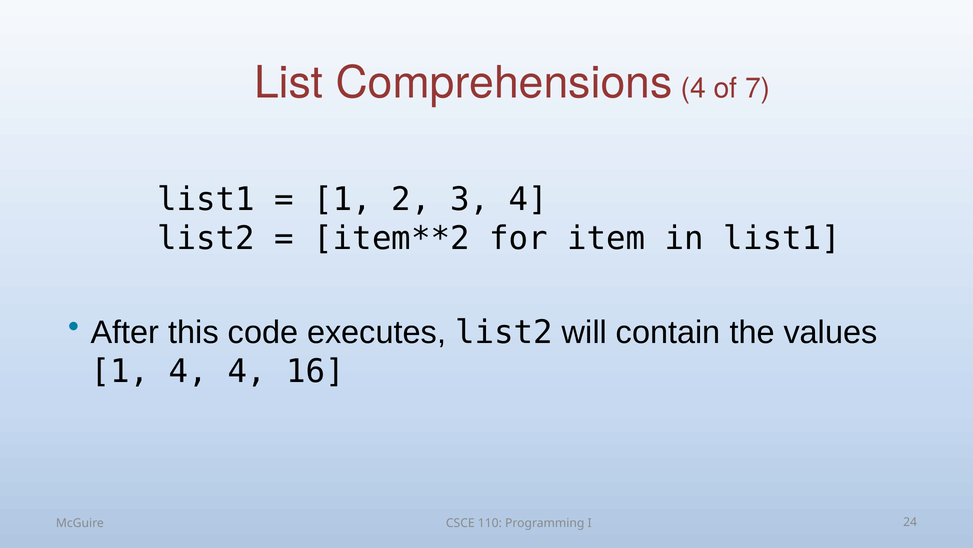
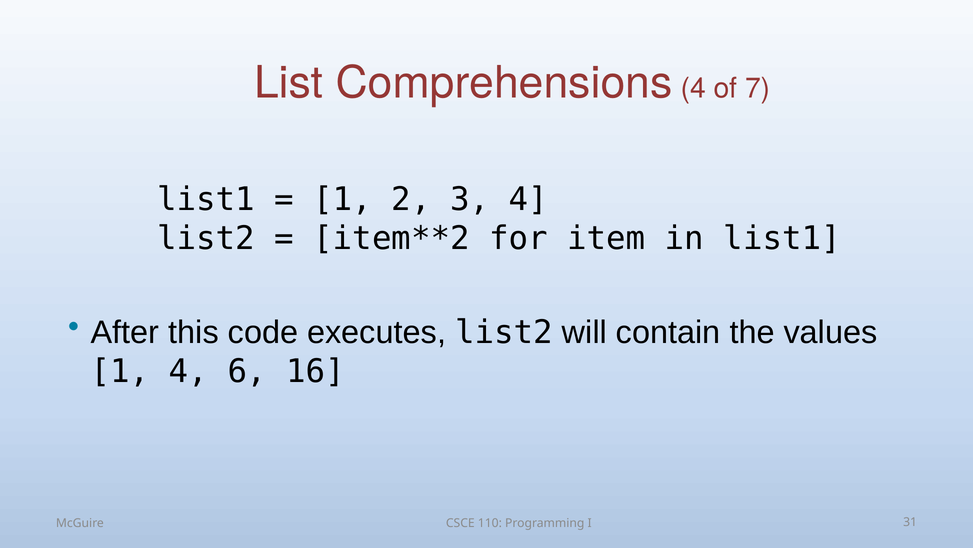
4 4: 4 -> 6 (247, 371)
24: 24 -> 31 (910, 522)
